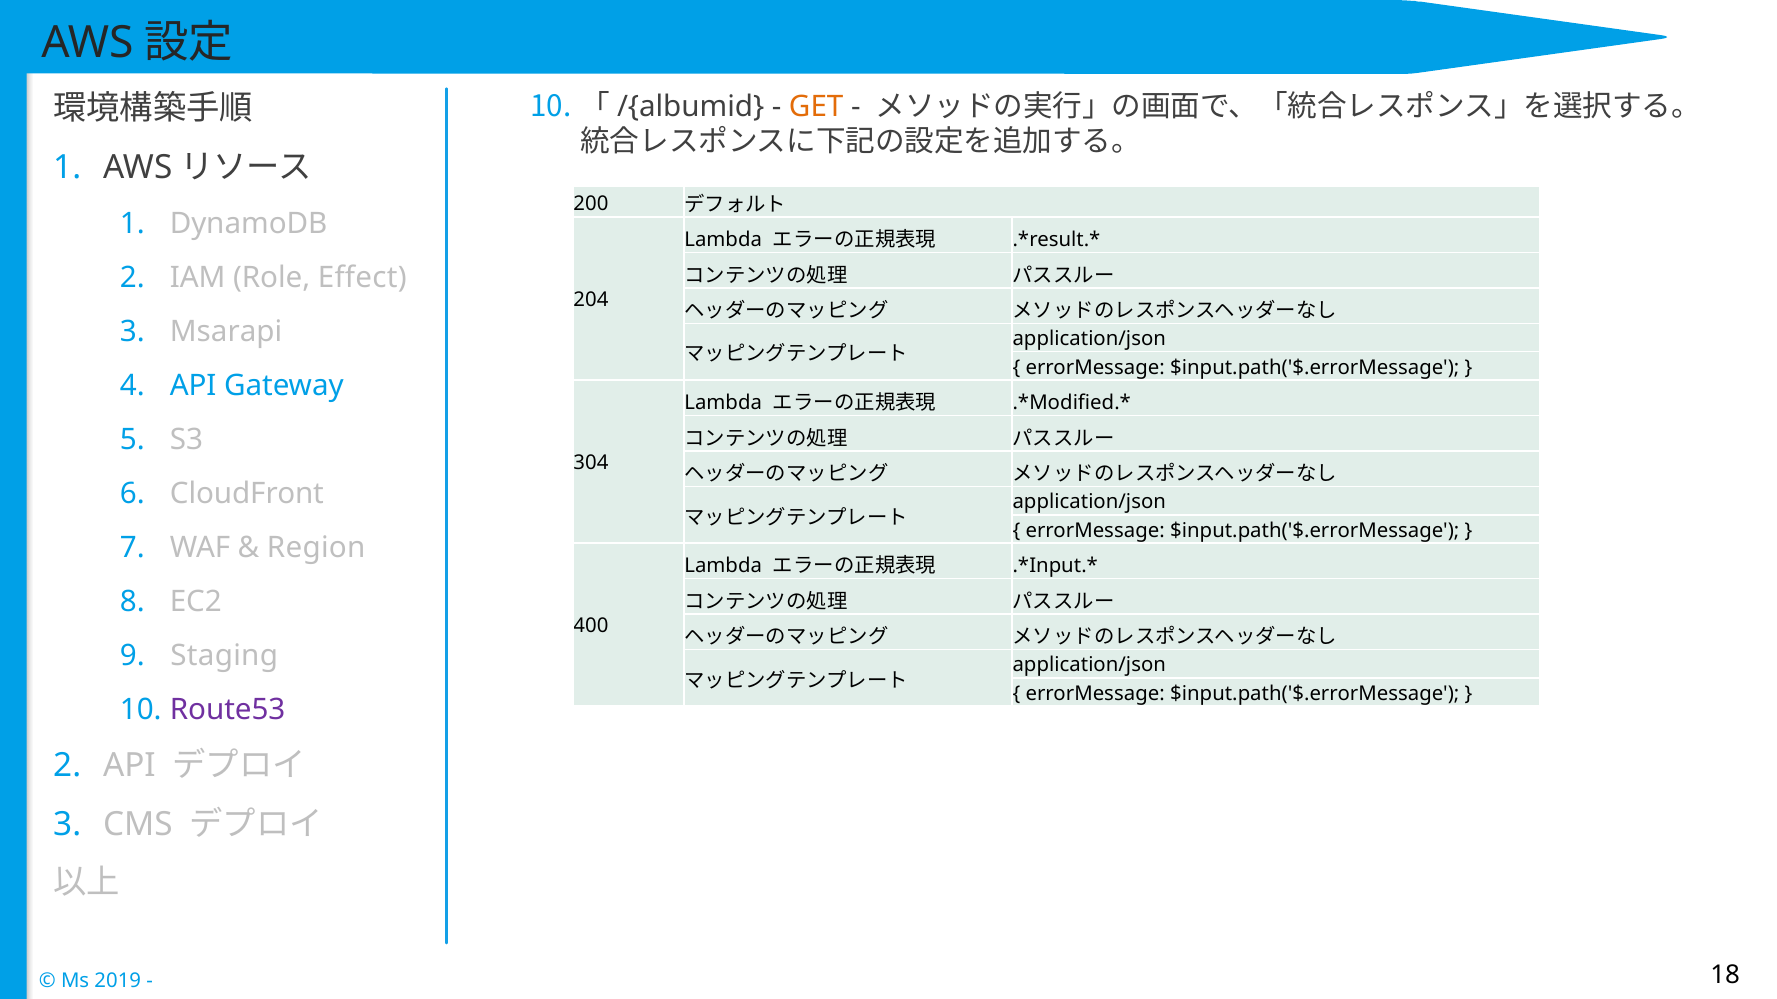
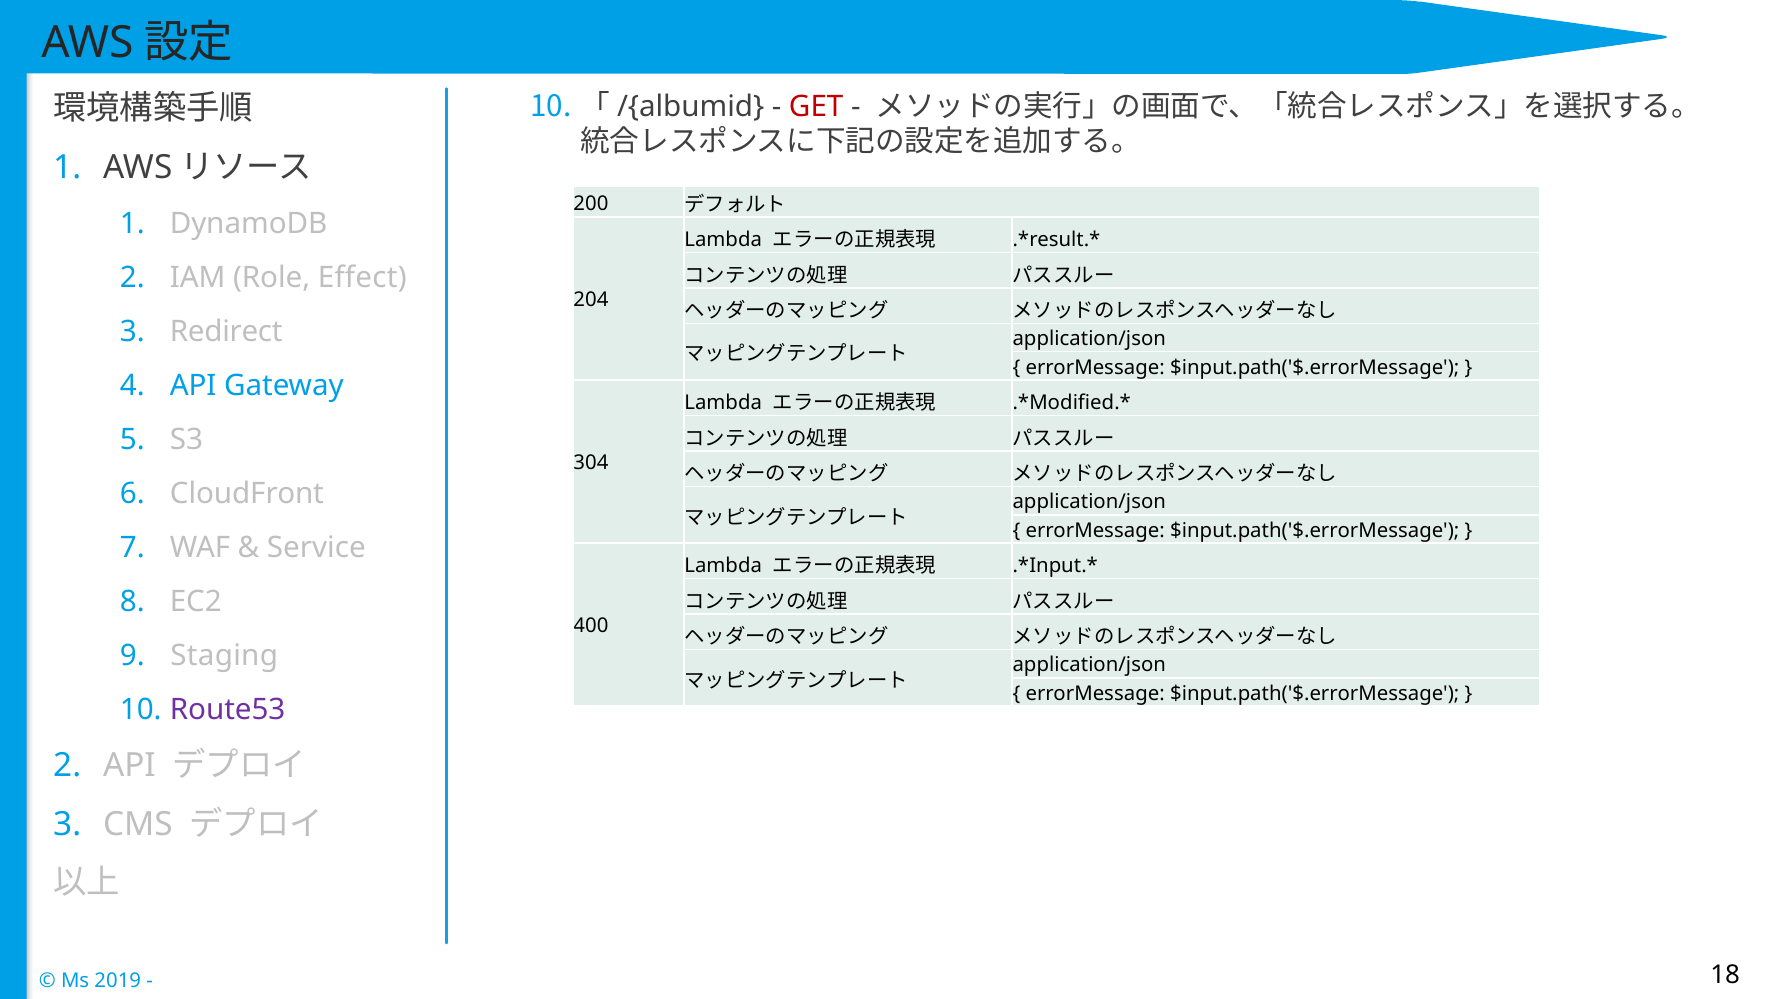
GET colour: orange -> red (816, 106)
Msarapi: Msarapi -> Redirect (226, 331)
Region: Region -> Service (316, 548)
